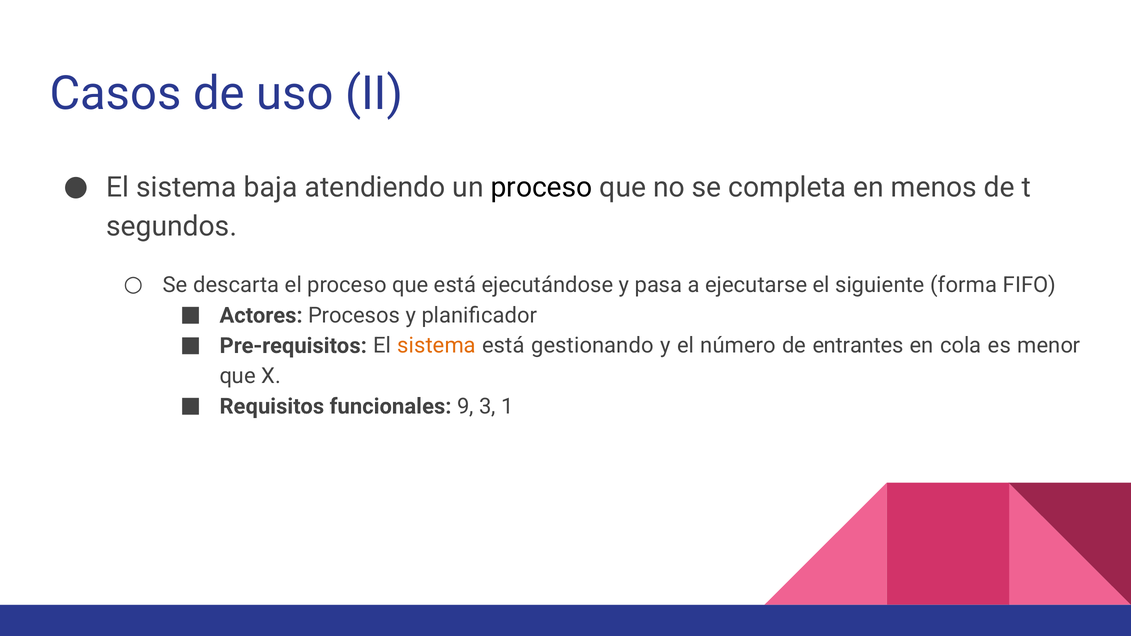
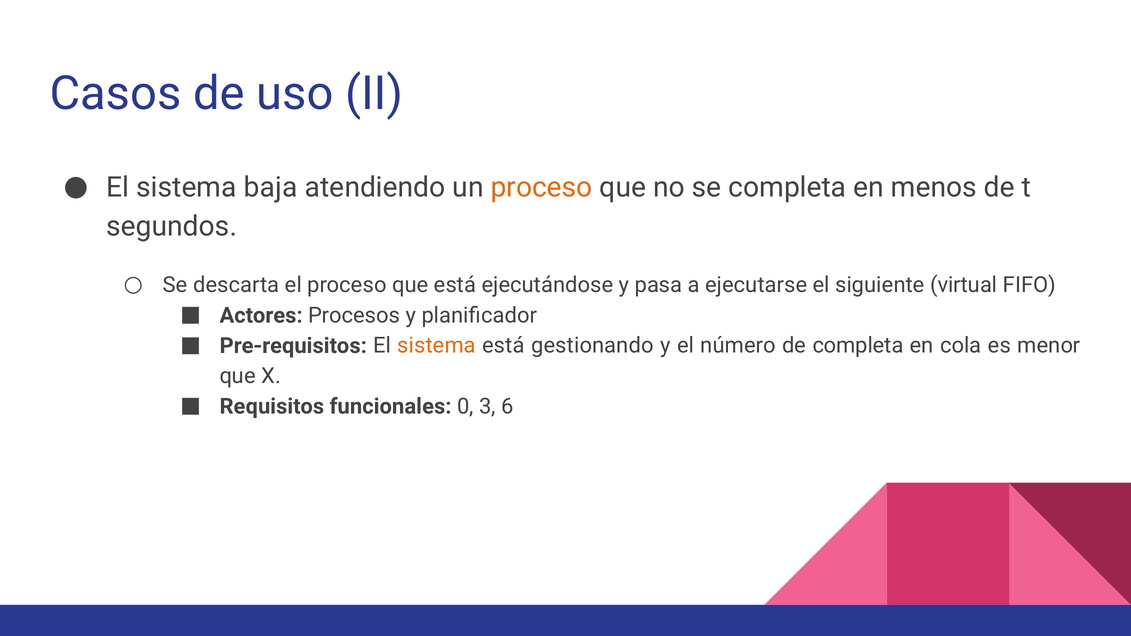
proceso colour: black -> orange (542, 187)
forma: forma -> virtual (964, 285)
de entrantes: entrantes -> completa (858, 346)
9: 9 -> 0 (465, 406)
1: 1 -> 6 (507, 406)
